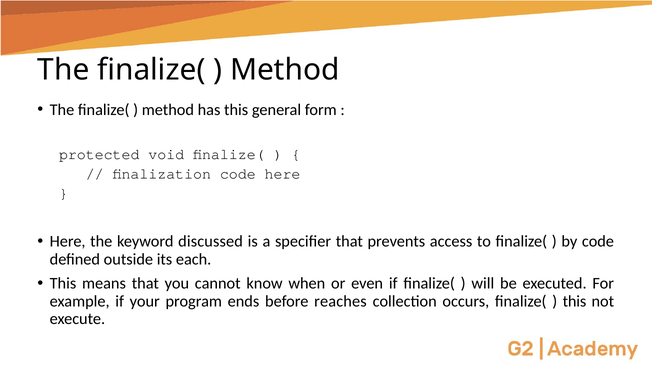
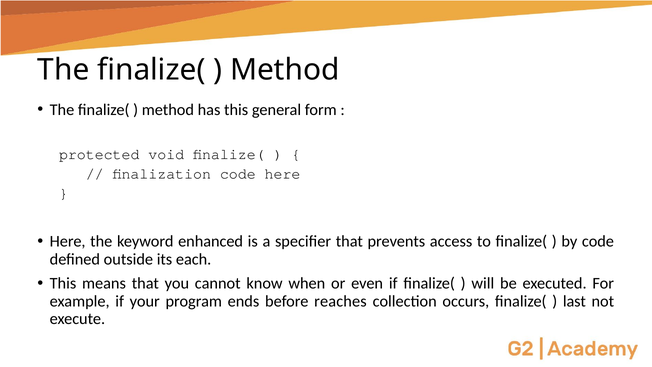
discussed: discussed -> enhanced (211, 241)
this: this -> last (574, 301)
